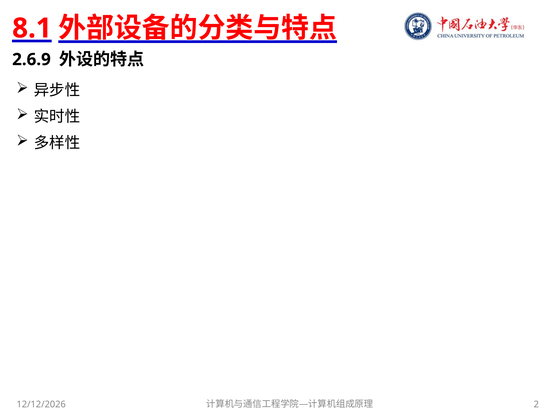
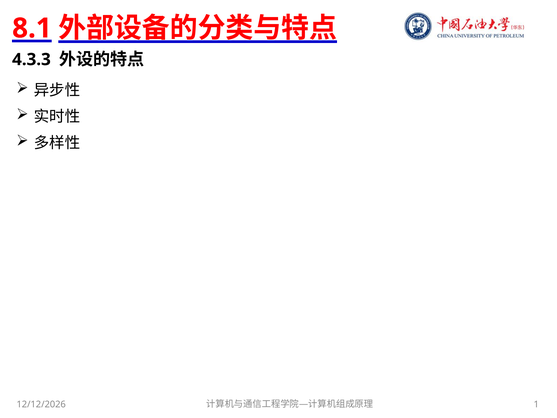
2.6.9: 2.6.9 -> 4.3.3 (31, 59)
2: 2 -> 1 (536, 404)
